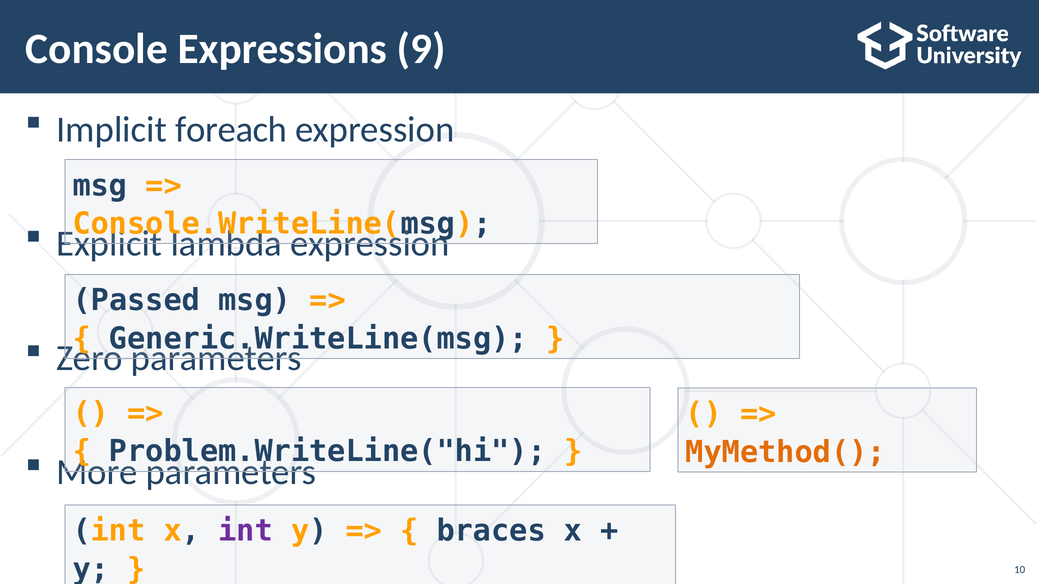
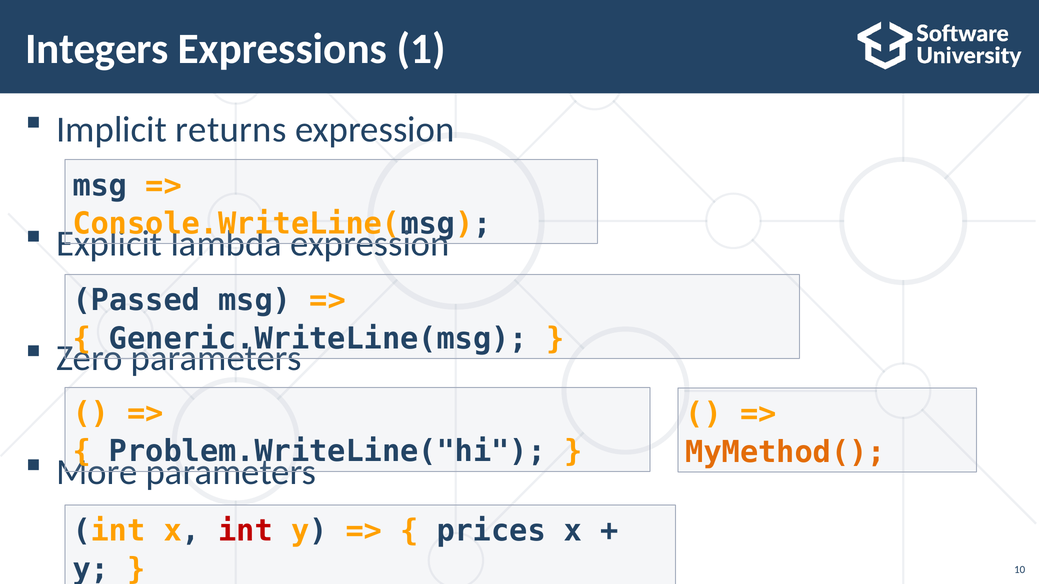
Console: Console -> Integers (97, 49)
9: 9 -> 1 (421, 49)
foreach: foreach -> returns (231, 130)
int colour: purple -> red (246, 531)
braces: braces -> prices (491, 531)
